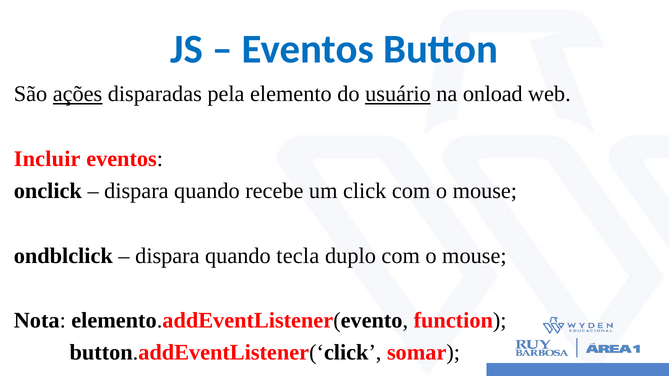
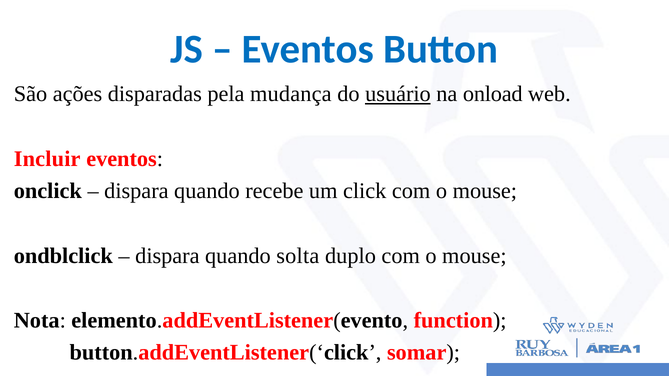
ações underline: present -> none (78, 94)
elemento: elemento -> mudança (291, 94)
tecla: tecla -> solta (298, 256)
